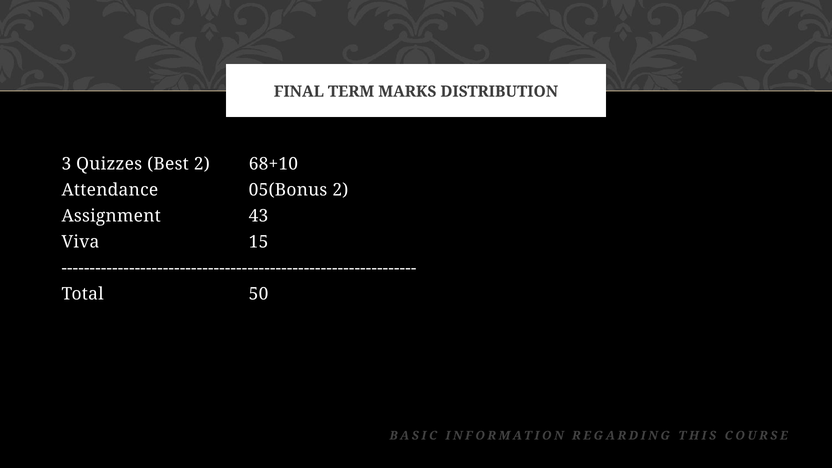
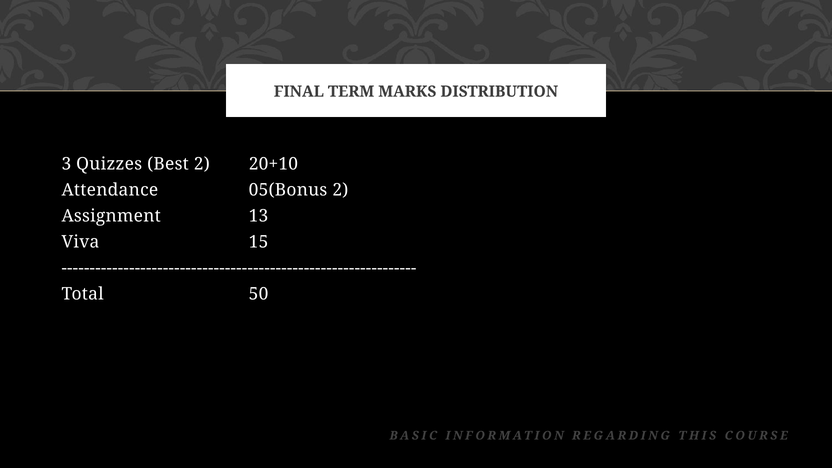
68+10: 68+10 -> 20+10 (273, 164)
43: 43 -> 13 (258, 216)
